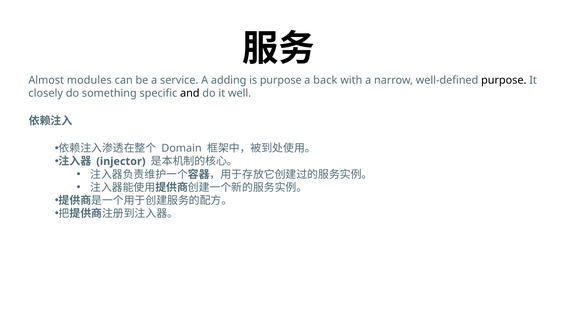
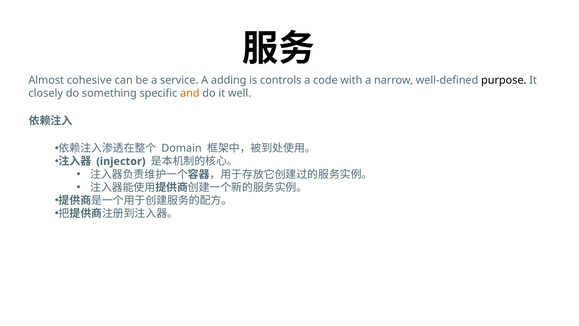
modules: modules -> cohesive (89, 80)
is purpose: purpose -> controls (281, 80)
back: back -> code (325, 80)
and colour: black -> orange (190, 93)
